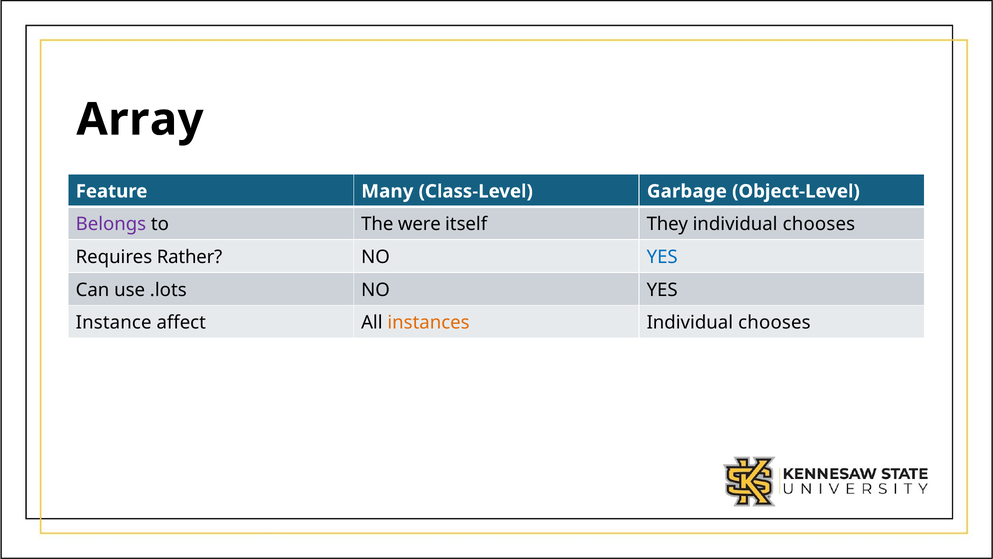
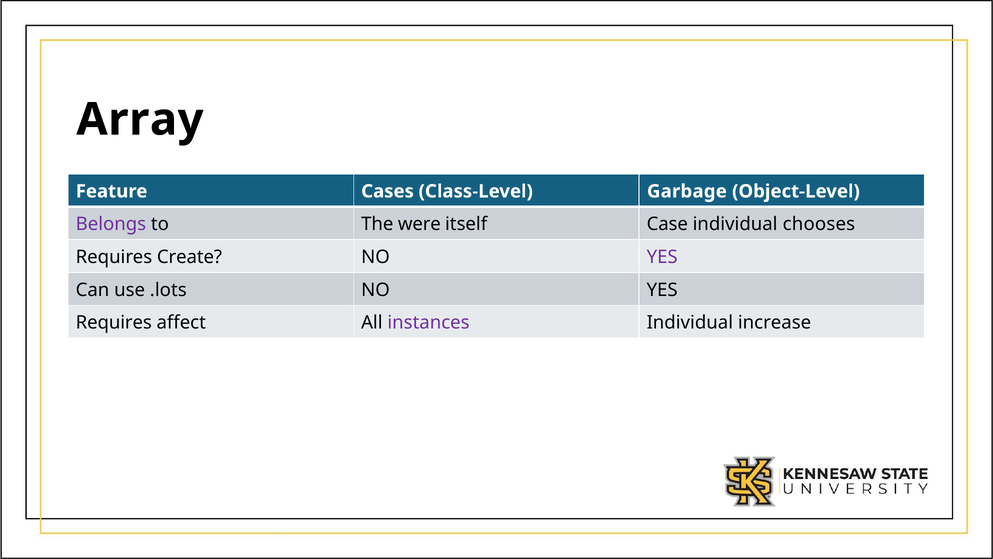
Many: Many -> Cases (388, 191)
They: They -> Case (667, 224)
Rather: Rather -> Create (190, 257)
YES colour: blue -> purple (662, 257)
Instance: Instance -> Requires (114, 322)
instances colour: orange -> purple (429, 322)
chooses: chooses -> increase (775, 322)
